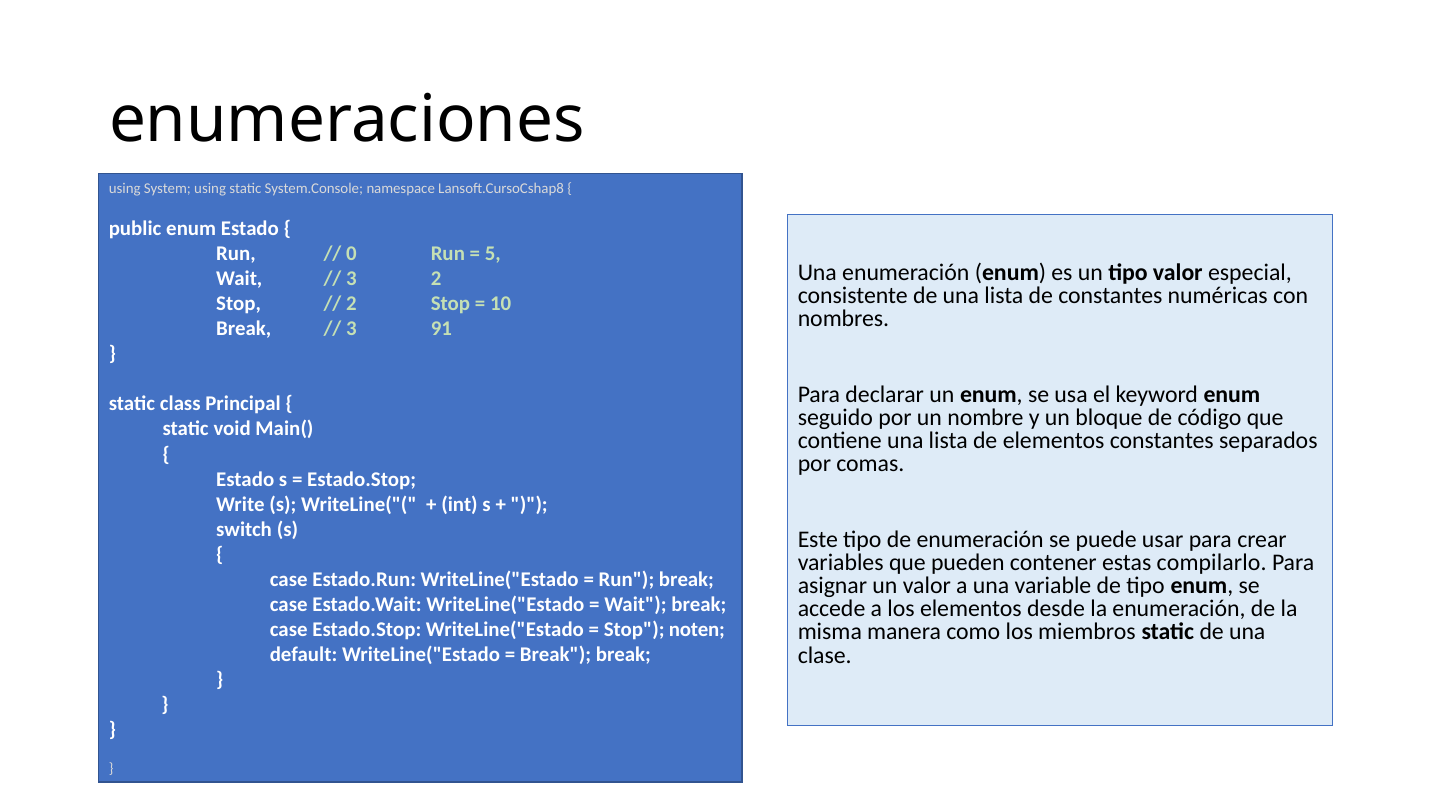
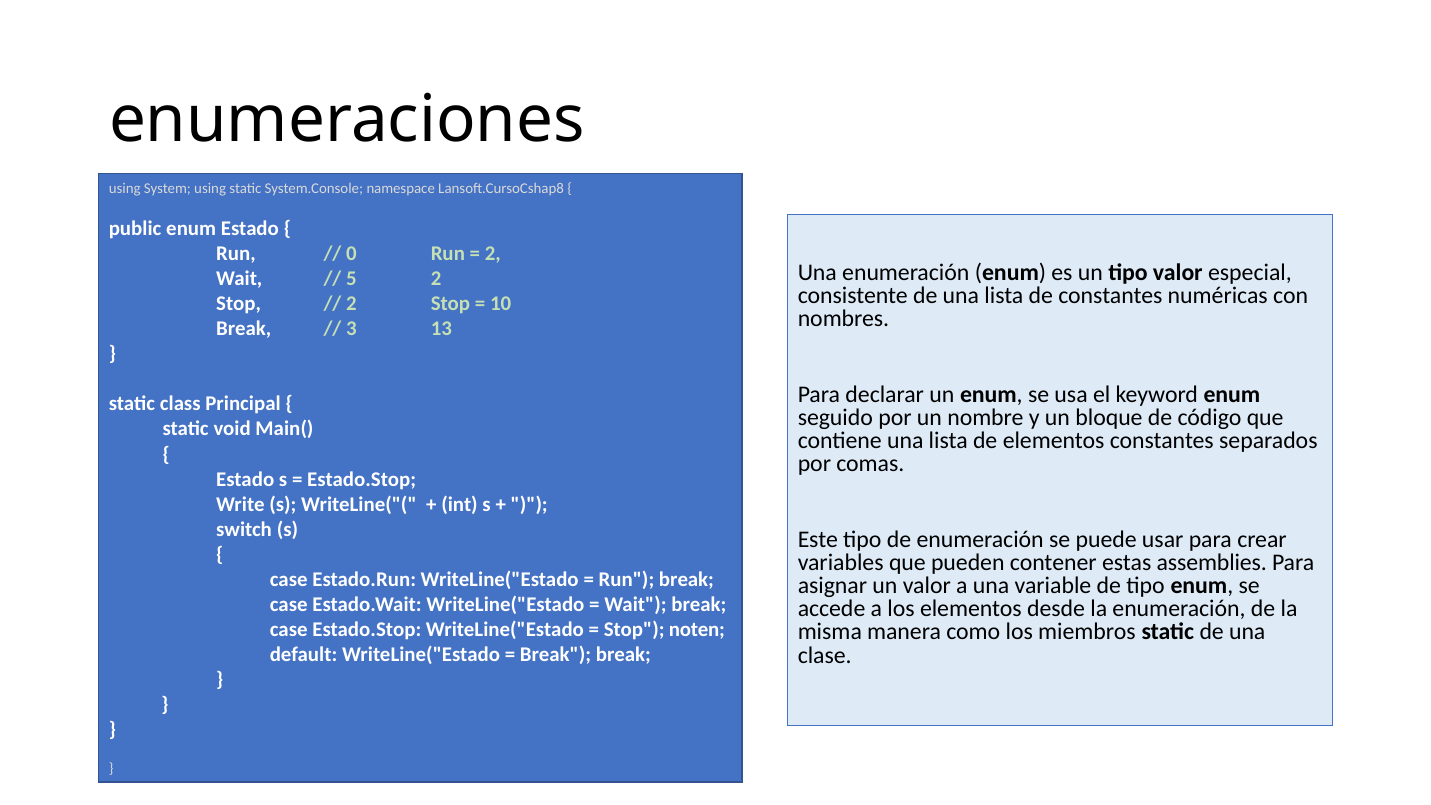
5: 5 -> 2 (493, 254)
3: 3 -> 5 (351, 279)
91: 91 -> 13 (441, 329)
compilarlo: compilarlo -> assemblies (1212, 563)
